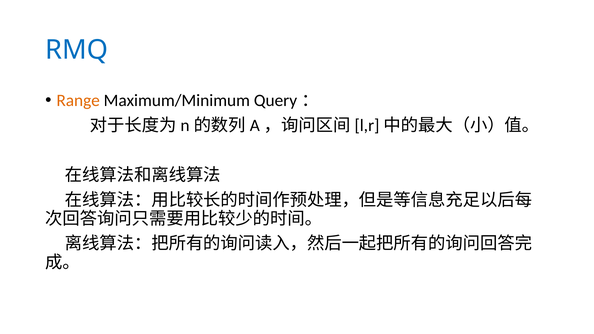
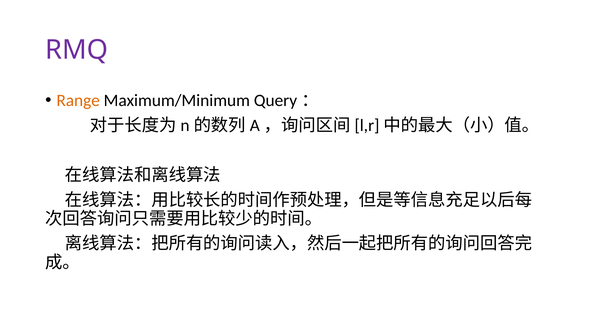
RMQ colour: blue -> purple (77, 50)
